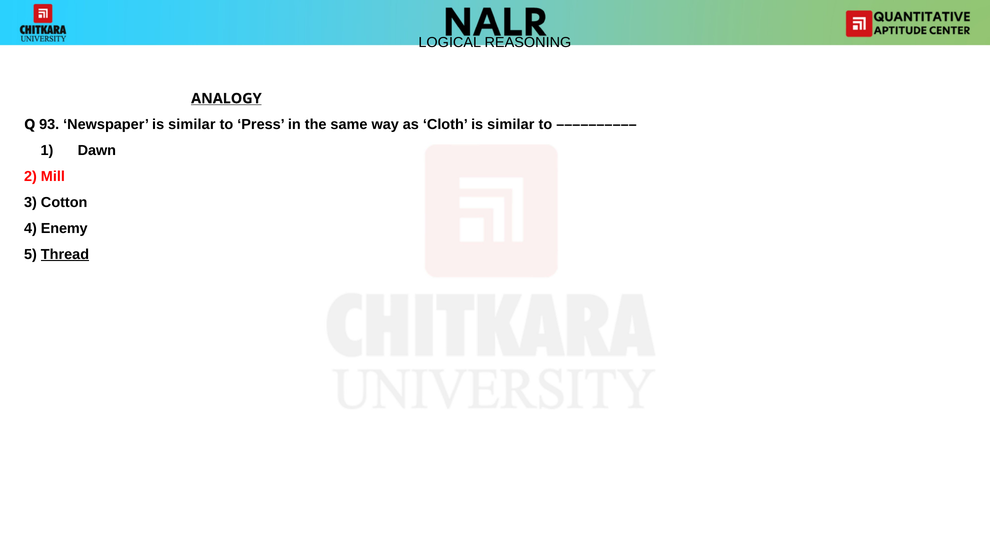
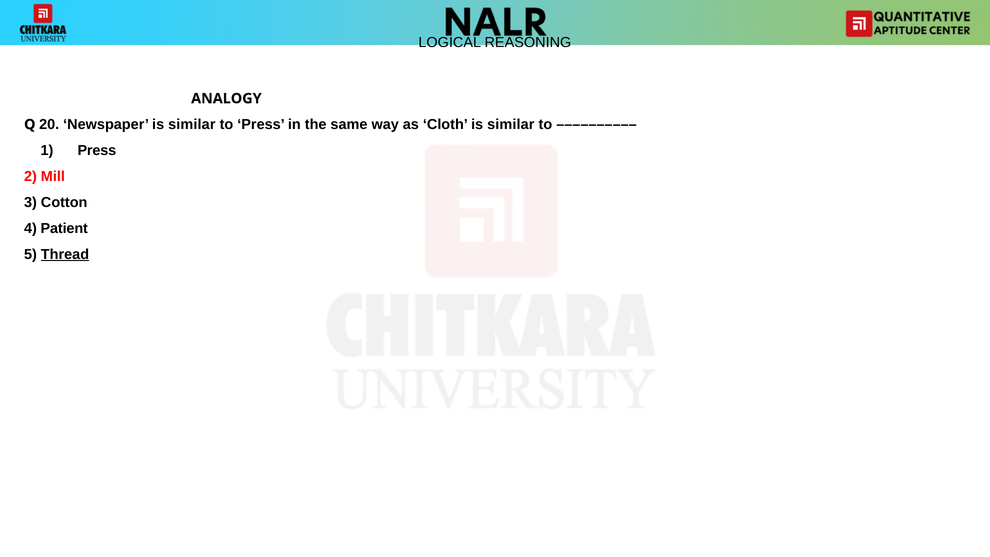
ANALOGY underline: present -> none (226, 99)
93: 93 -> 20 (49, 124)
Dawn: Dawn -> Press (97, 150)
Enemy: Enemy -> Patient (64, 228)
